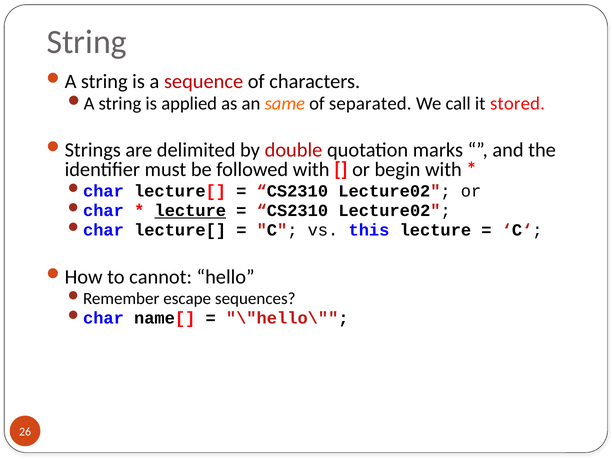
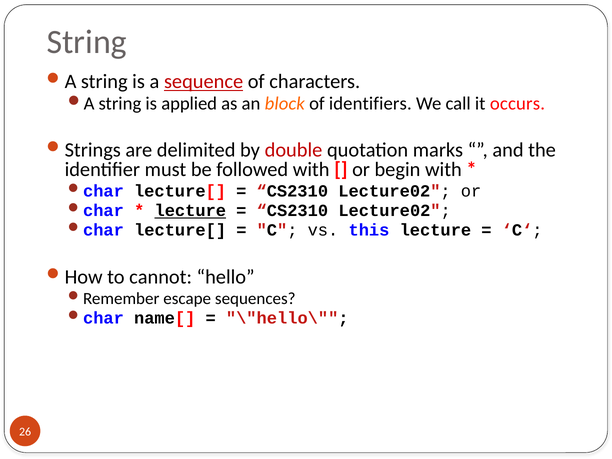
sequence underline: none -> present (204, 82)
same: same -> block (285, 104)
separated: separated -> identifiers (370, 104)
stored: stored -> occurs (517, 104)
